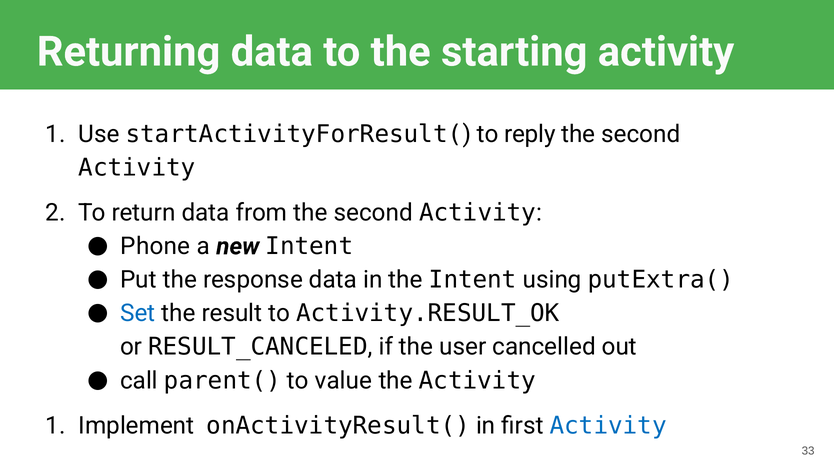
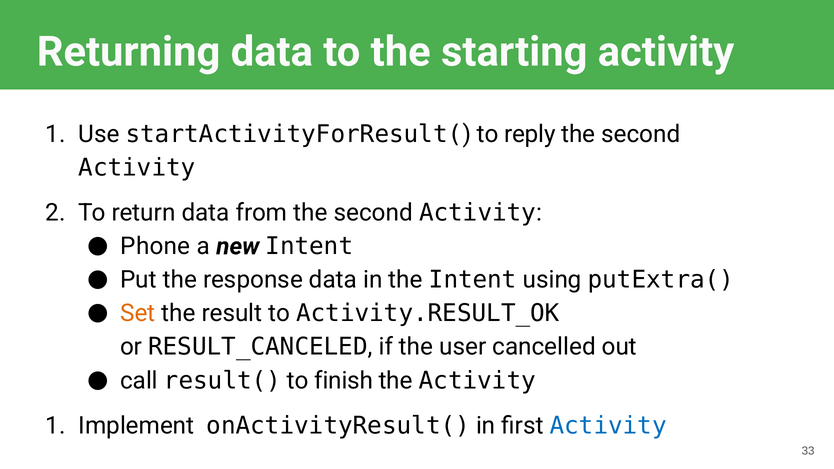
Set colour: blue -> orange (138, 313)
parent(: parent( -> result( (223, 381)
value: value -> finish (344, 381)
